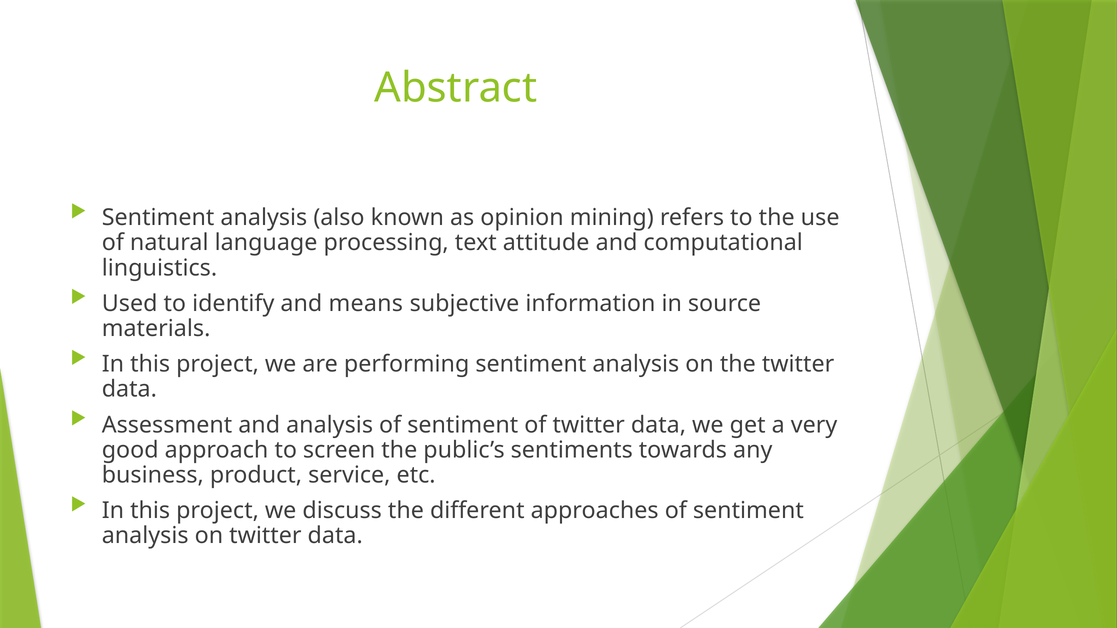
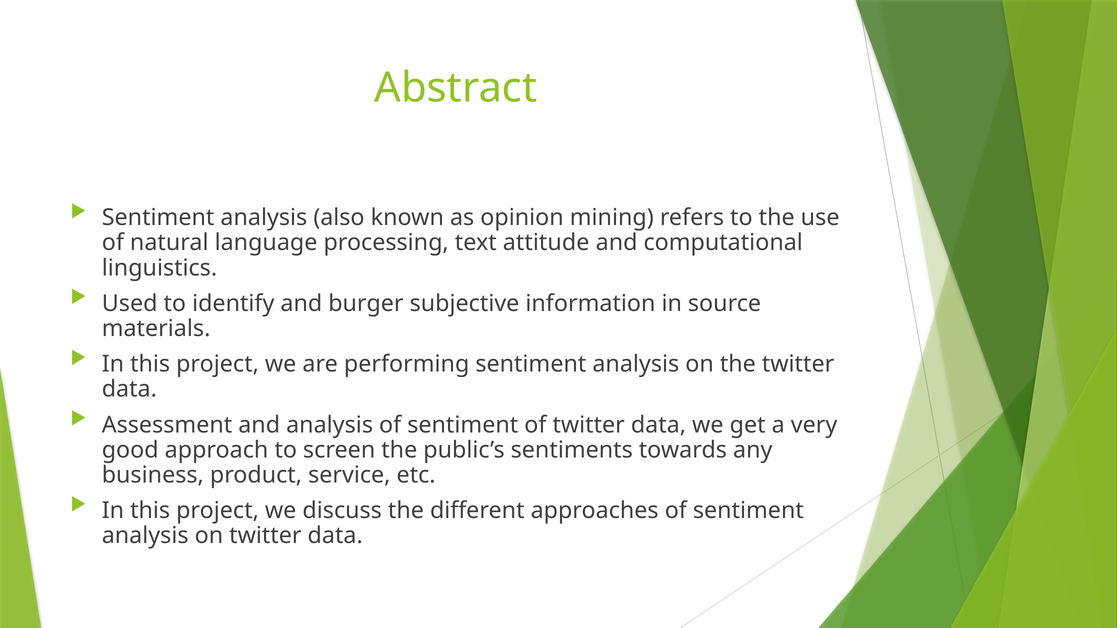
means: means -> burger (366, 304)
